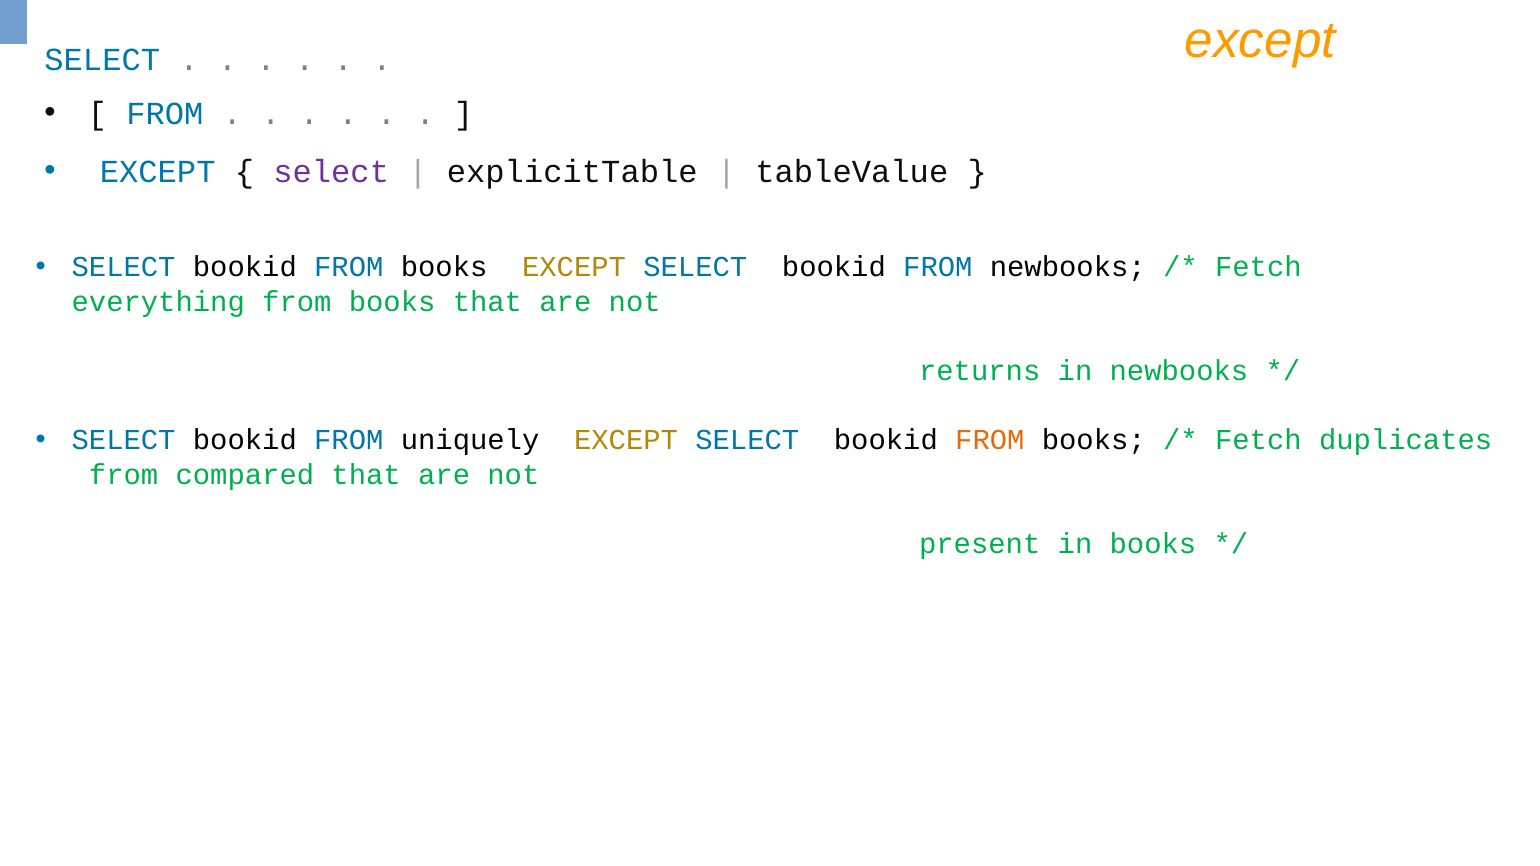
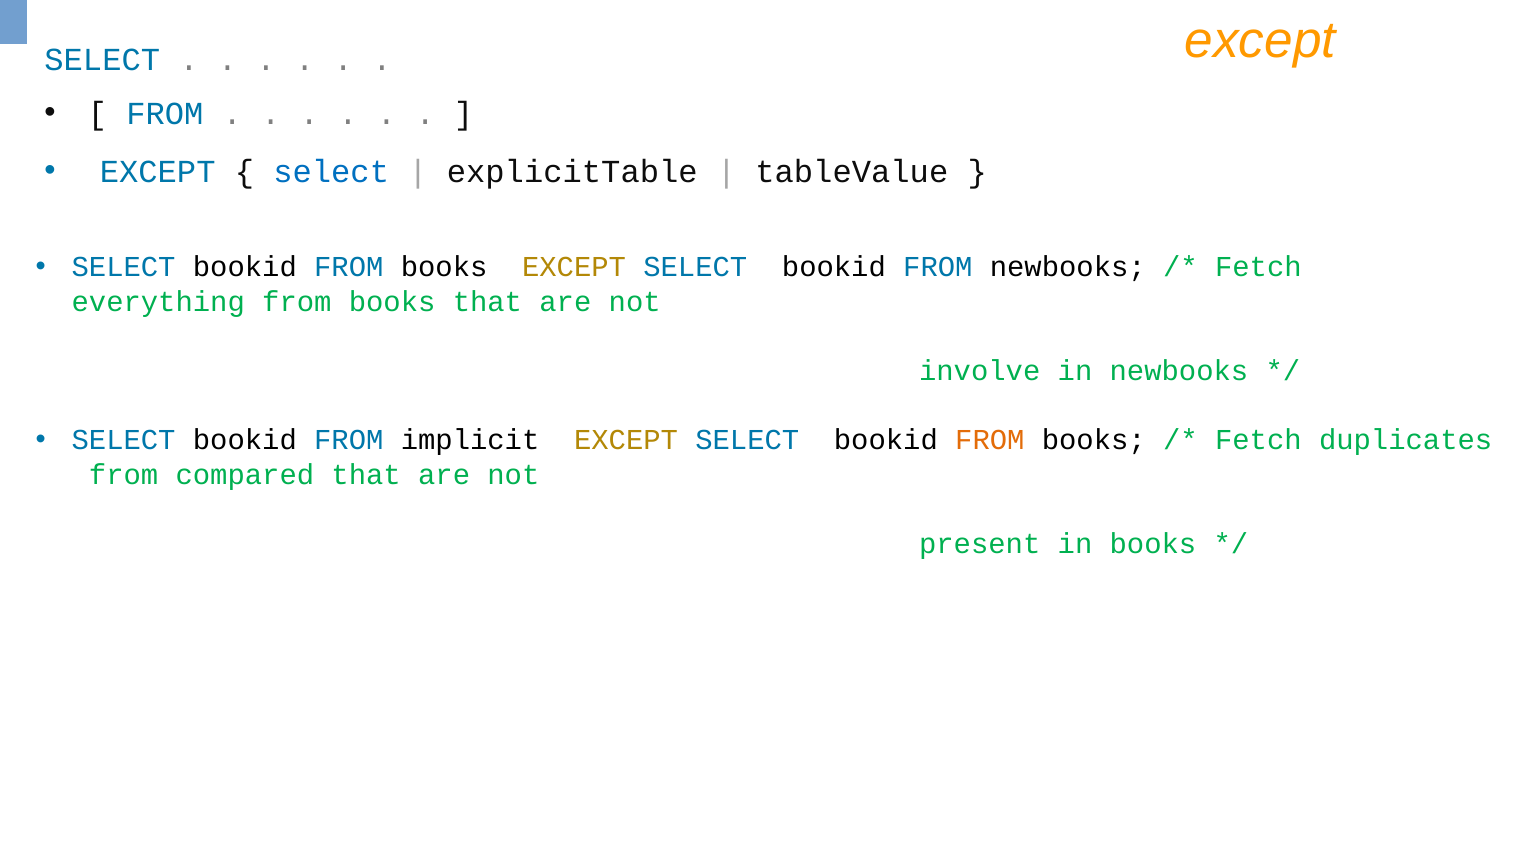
select colour: purple -> blue (331, 172)
returns: returns -> involve (980, 371)
uniquely: uniquely -> implicit (470, 440)
